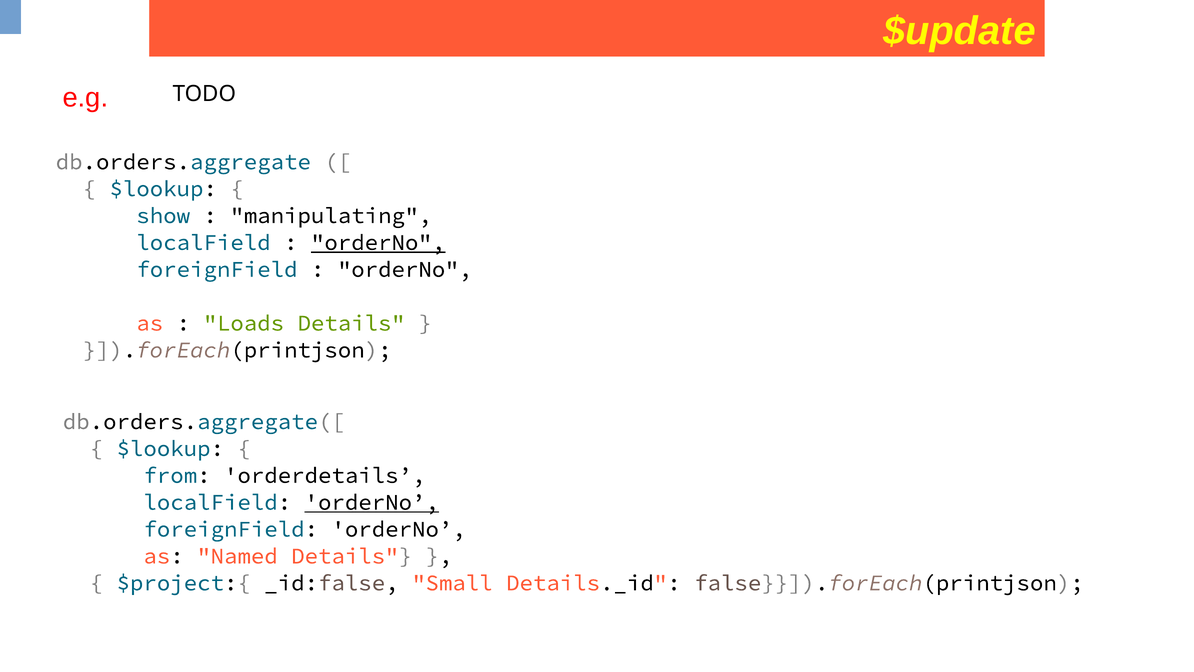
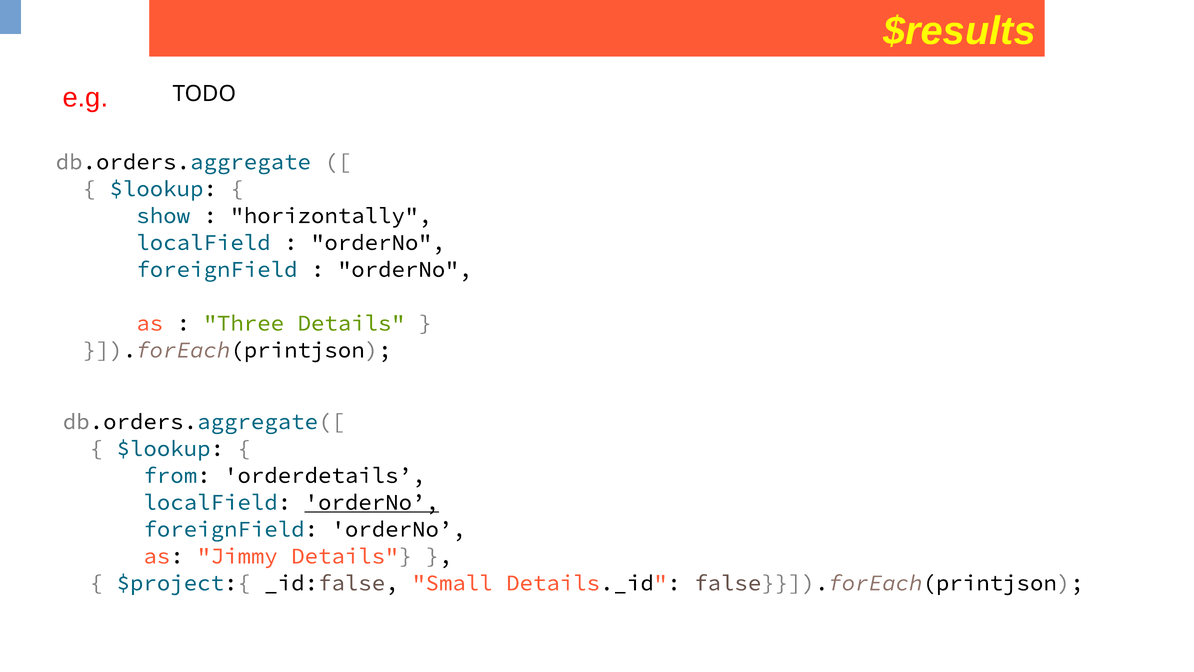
$update: $update -> $results (959, 31)
manipulating: manipulating -> horizontally (331, 215)
orderNo underline: present -> none (378, 242)
Loads: Loads -> Three (244, 323)
Named: Named -> Jimmy (237, 556)
